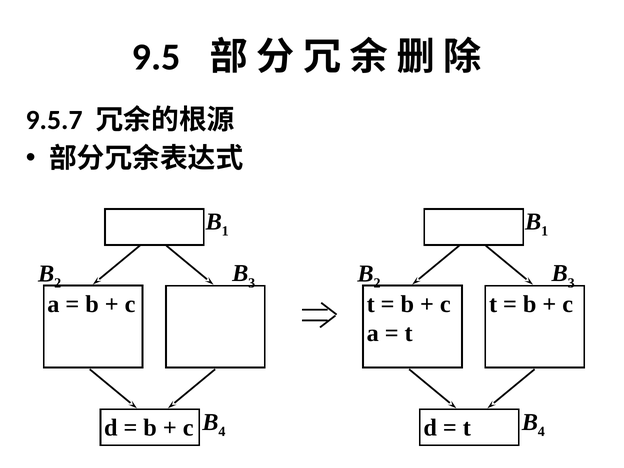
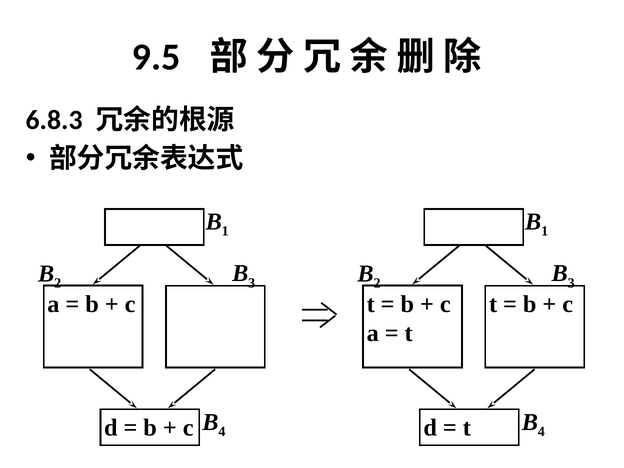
9.5.7: 9.5.7 -> 6.8.3 (54, 120)
